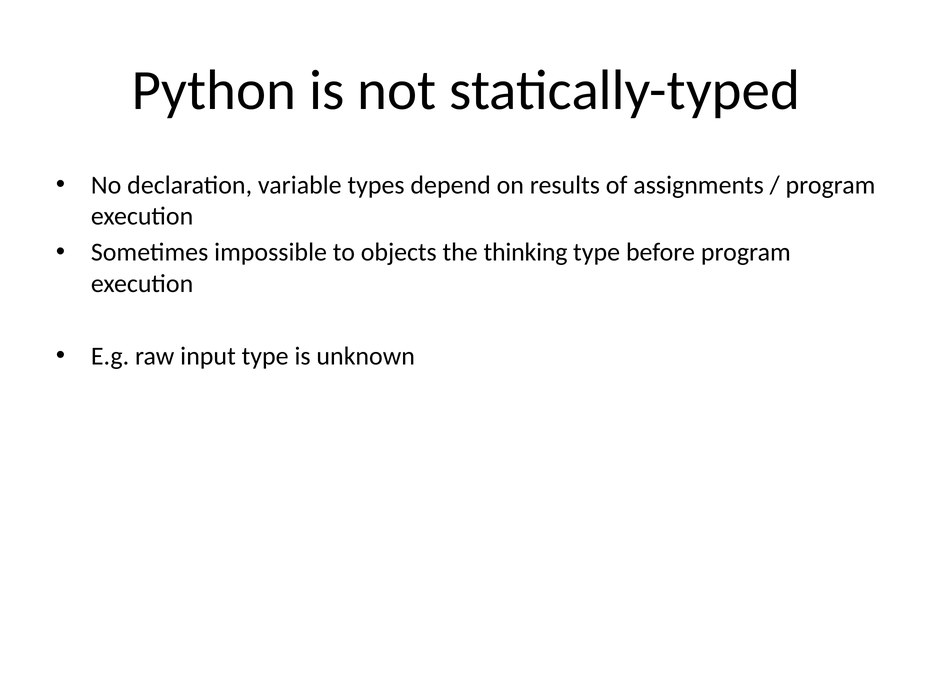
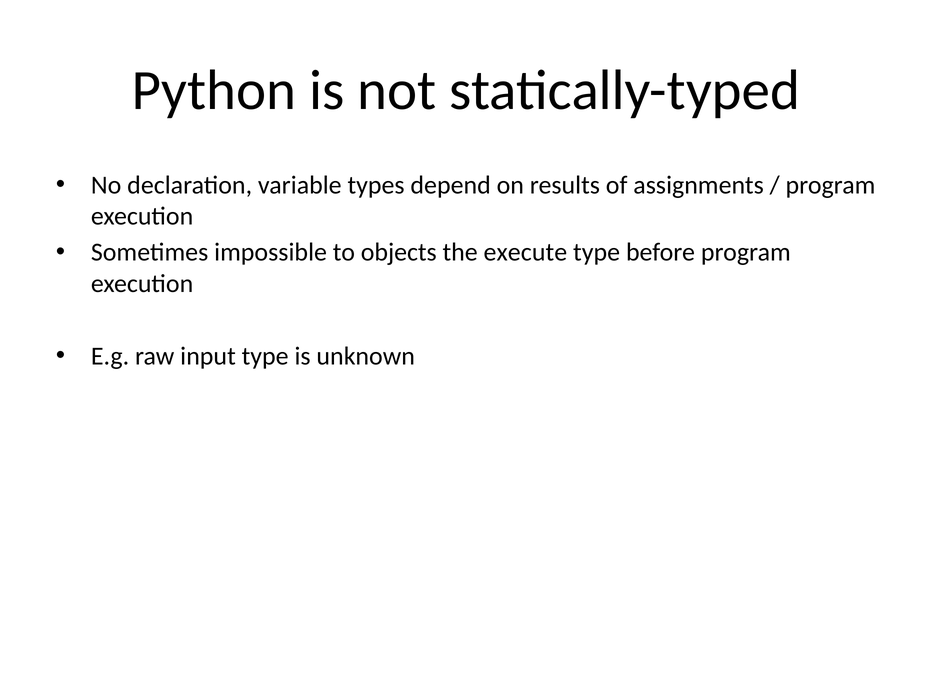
thinking: thinking -> execute (525, 253)
